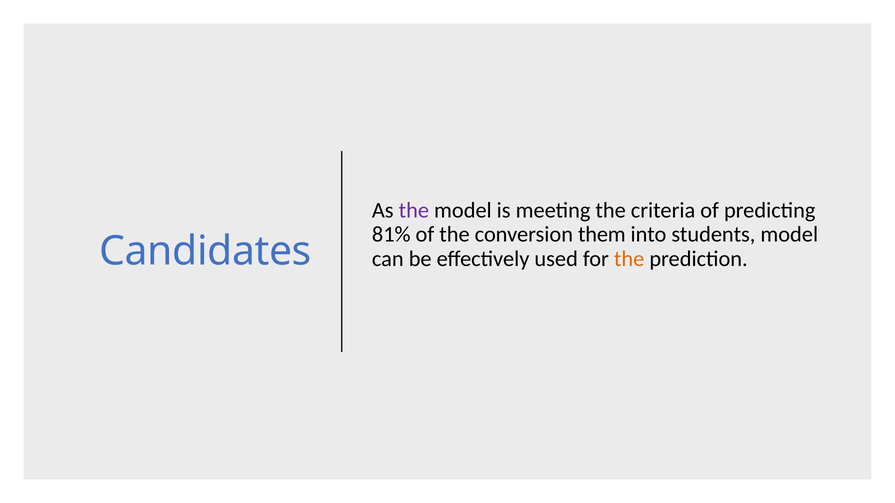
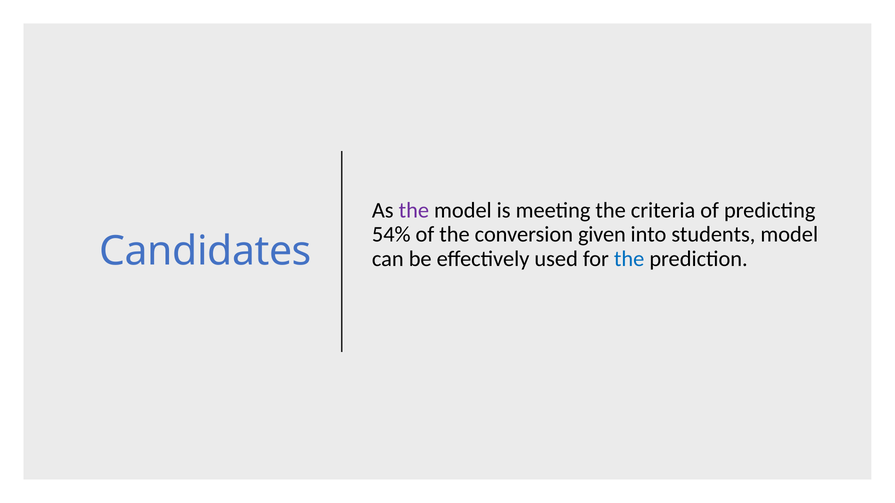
81%: 81% -> 54% (391, 235)
them: them -> given (602, 235)
the colour: orange -> blue (629, 259)
